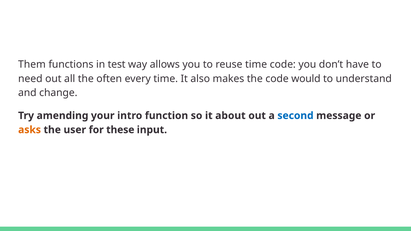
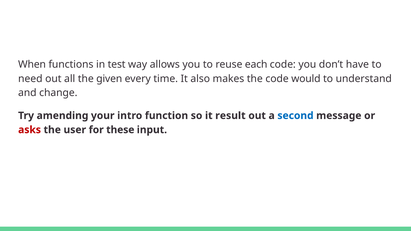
Them: Them -> When (32, 65)
reuse time: time -> each (256, 65)
often: often -> given (109, 79)
about: about -> result (230, 116)
asks colour: orange -> red (30, 130)
